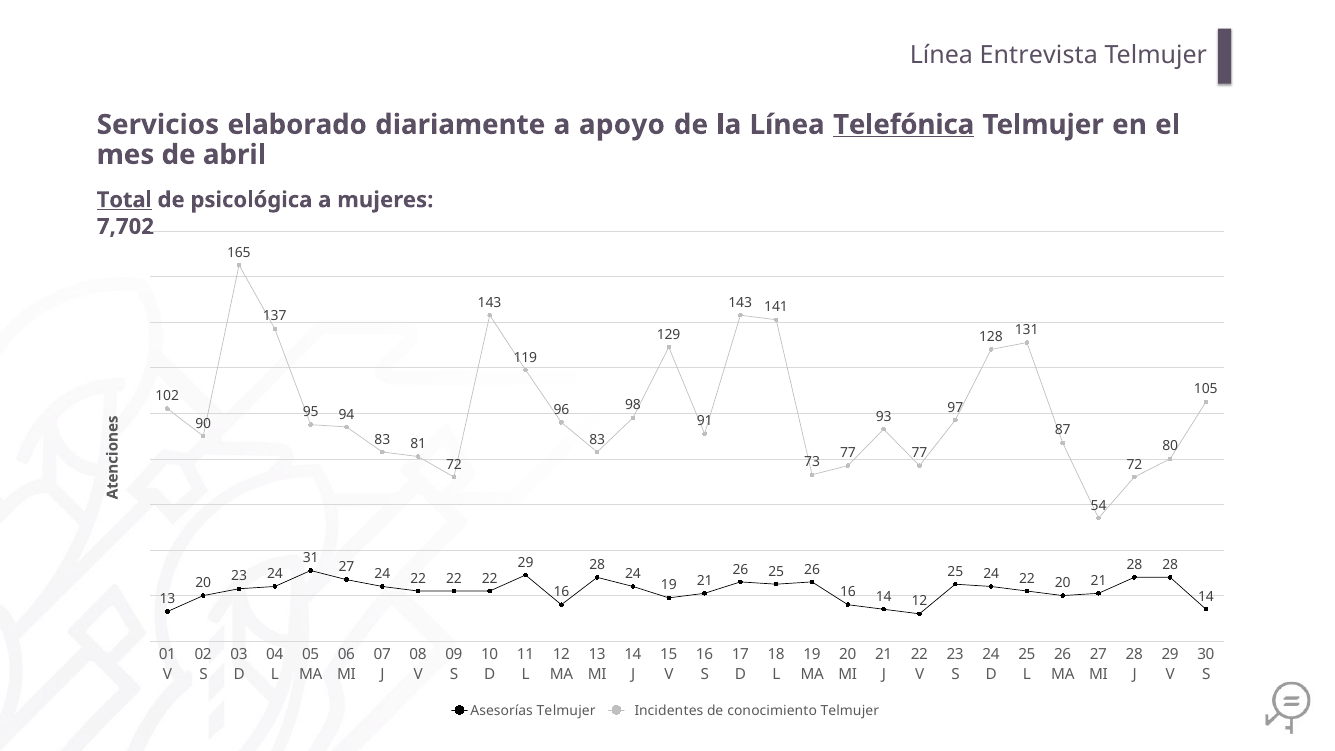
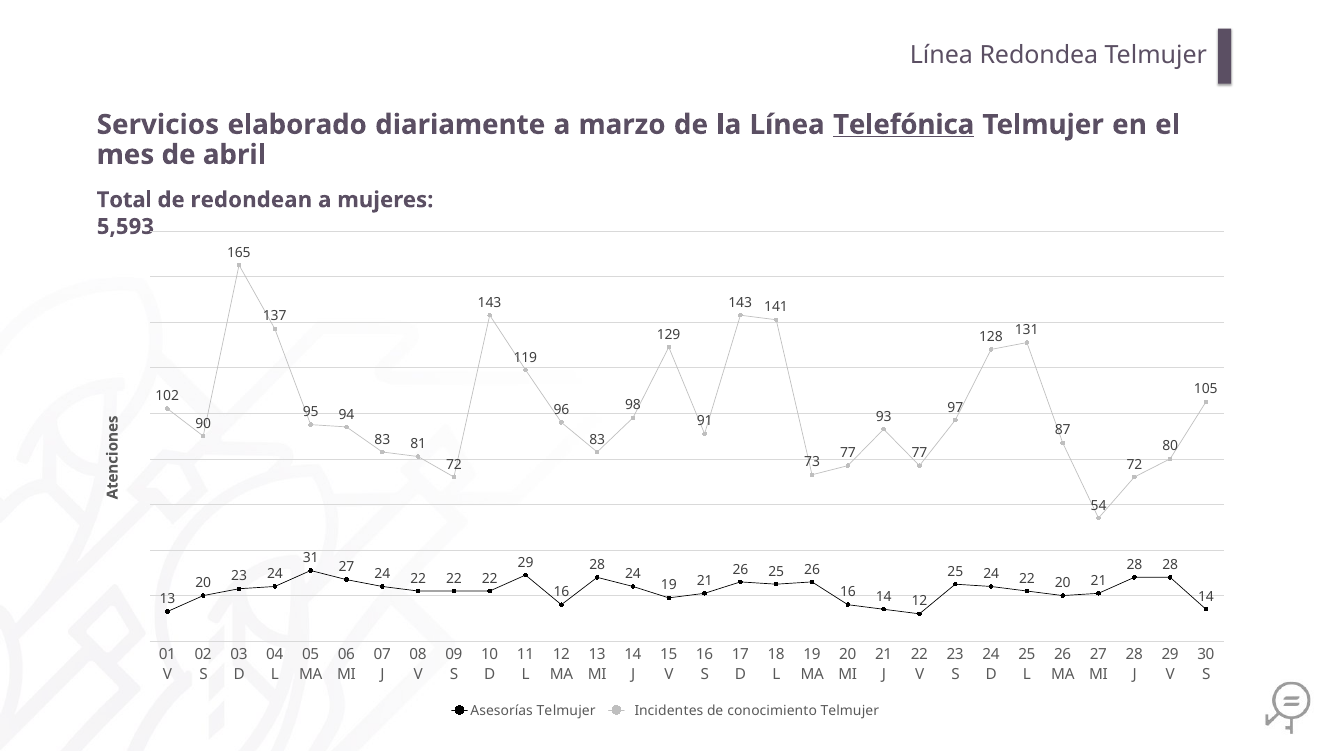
Entrevista: Entrevista -> Redondea (1039, 55)
apoyo: apoyo -> marzo (622, 125)
Total underline: present -> none (124, 200)
psicológica: psicológica -> redondean (251, 200)
7,702: 7,702 -> 5,593 (125, 227)
